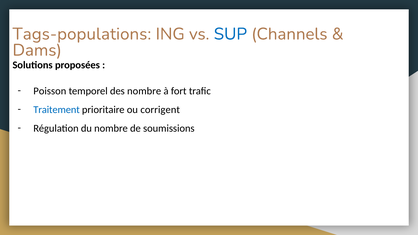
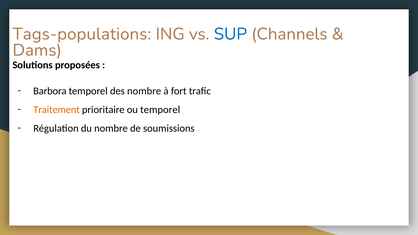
Poisson: Poisson -> Barbora (50, 91)
Traitement colour: blue -> orange (57, 110)
ou corrigent: corrigent -> temporel (160, 110)
